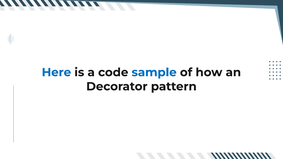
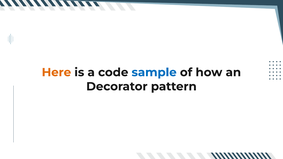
Here colour: blue -> orange (56, 72)
